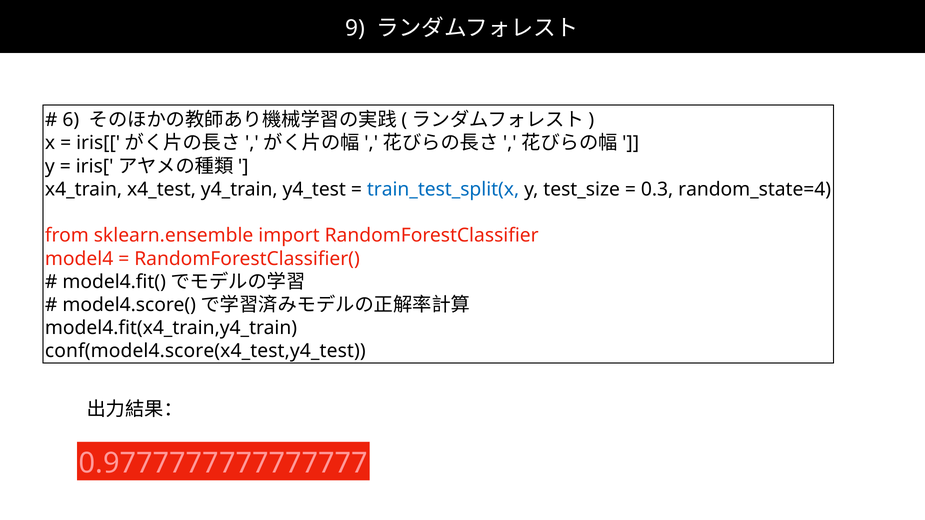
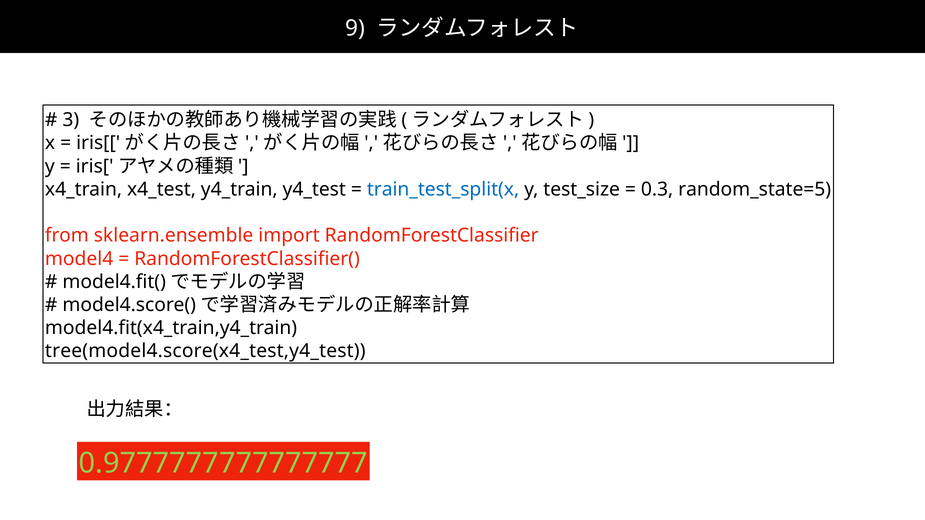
6: 6 -> 3 (71, 120)
random_state=4: random_state=4 -> random_state=5 (755, 189)
conf(model4.score(x4_test,y4_test: conf(model4.score(x4_test,y4_test -> tree(model4.score(x4_test,y4_test (205, 351)
0.9777777777777777 colour: pink -> light green (223, 463)
